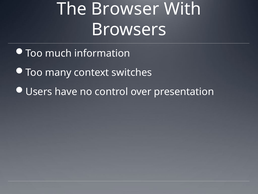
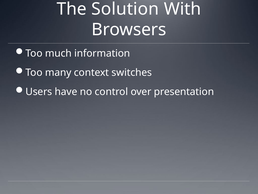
Browser: Browser -> Solution (125, 9)
